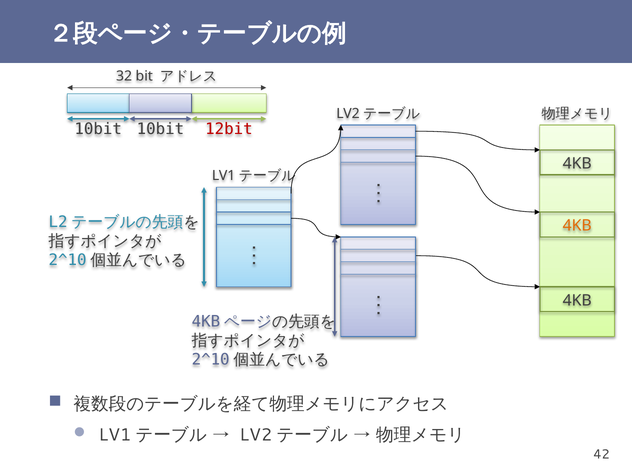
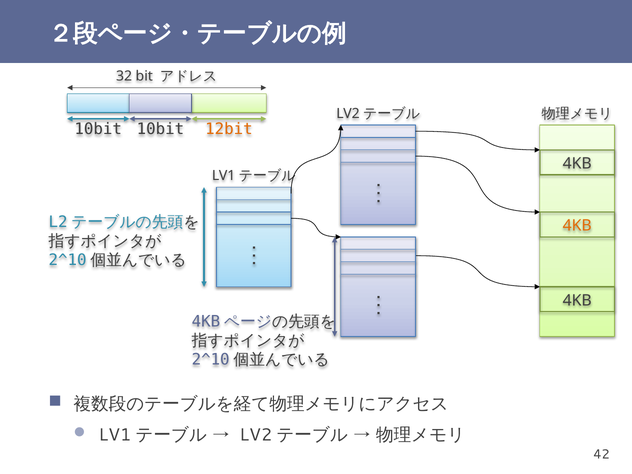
12bit colour: red -> orange (229, 129)
